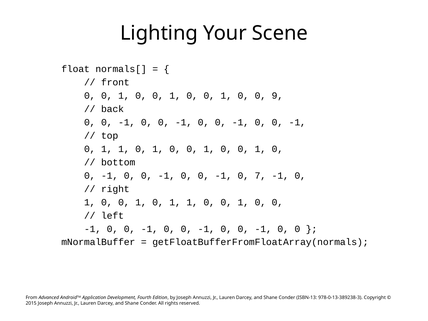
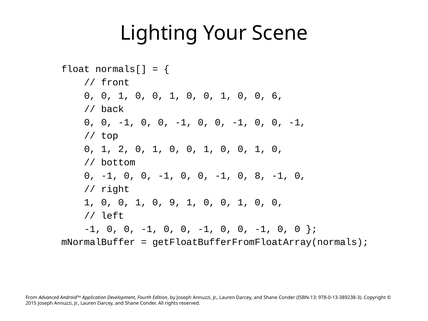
9: 9 -> 6 (277, 96)
1: 1 -> 2 (124, 149)
7: 7 -> 8 (260, 176)
0 1 0 1: 1 -> 9 (175, 202)
